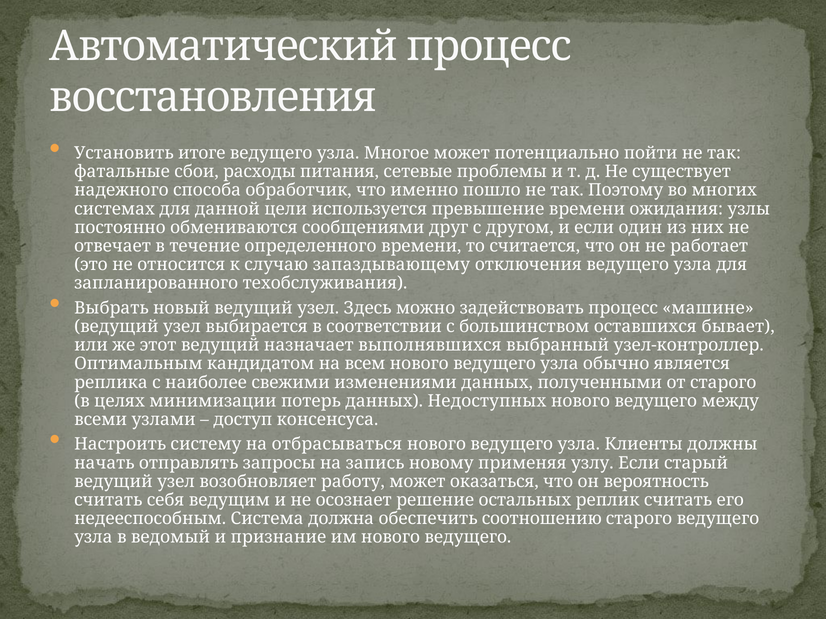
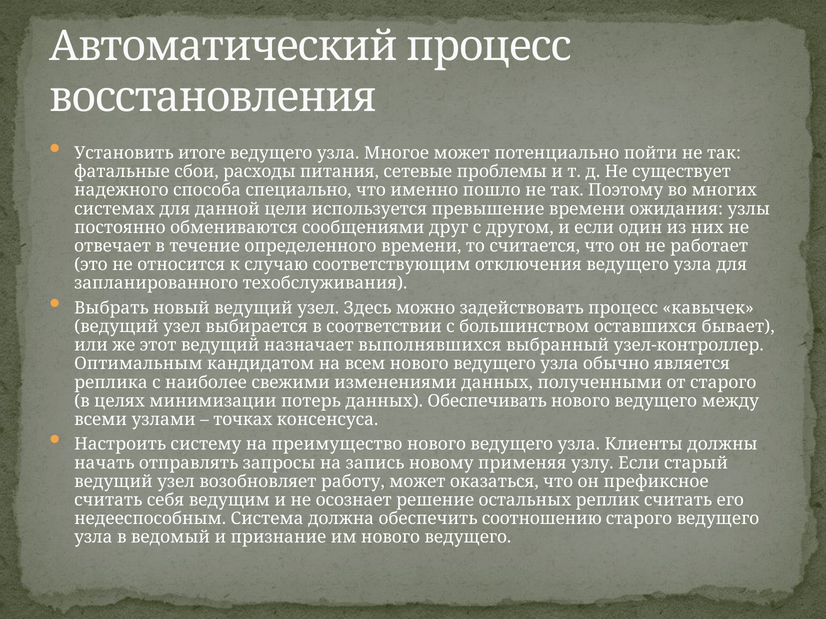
обработчик: обработчик -> специально (299, 190)
запаздывающему: запаздывающему -> соответствующим (391, 265)
машине: машине -> кавычек (708, 308)
Недоступных: Недоступных -> Обеспечивать (487, 401)
доступ: доступ -> точках (243, 420)
отбрасываться: отбрасываться -> преимущество (337, 445)
вероятность: вероятность -> префиксное (656, 482)
